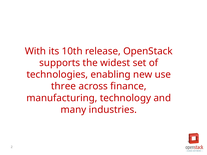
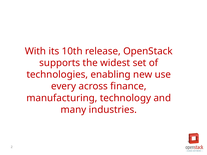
three: three -> every (64, 86)
